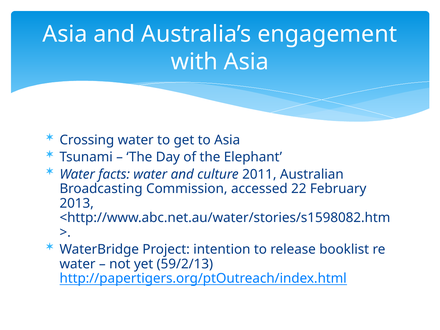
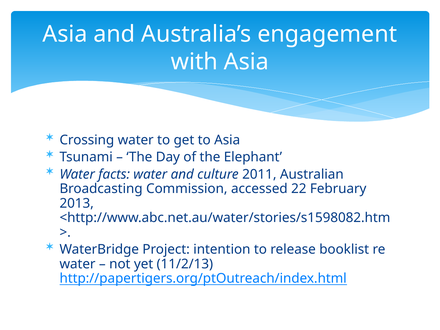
59/2/13: 59/2/13 -> 11/2/13 (185, 264)
